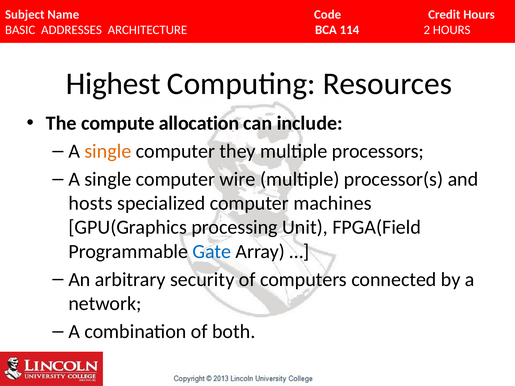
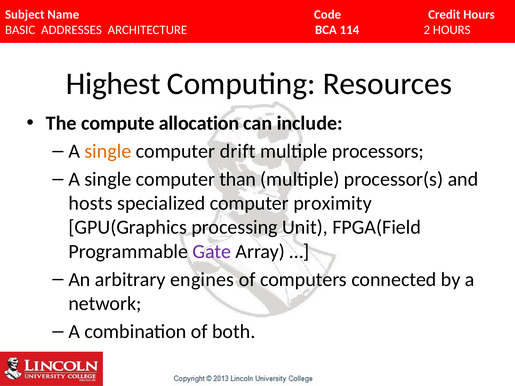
they: they -> drift (238, 151)
wire: wire -> than (238, 179)
machines: machines -> proximity (333, 203)
Gate colour: blue -> purple (212, 252)
security: security -> engines (202, 280)
